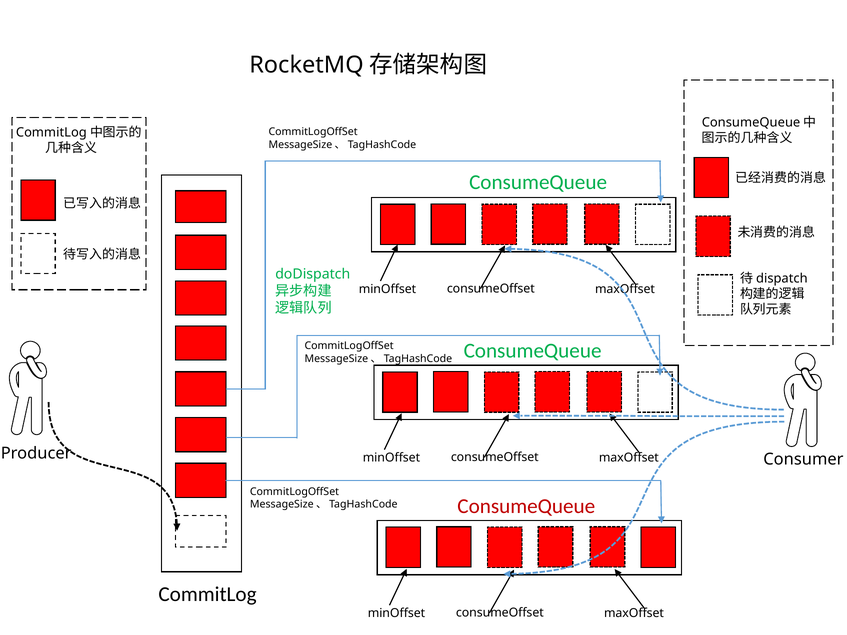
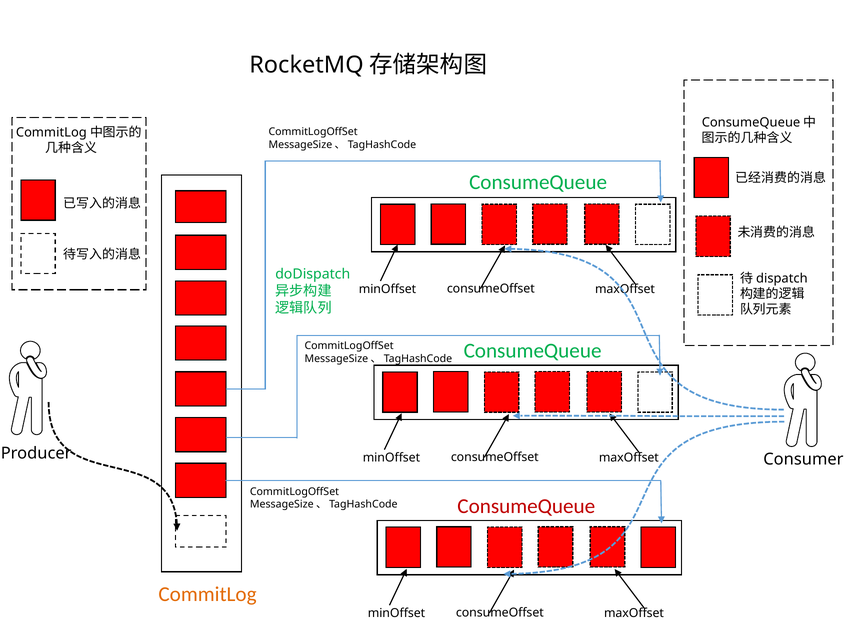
CommitLog colour: black -> orange (208, 595)
